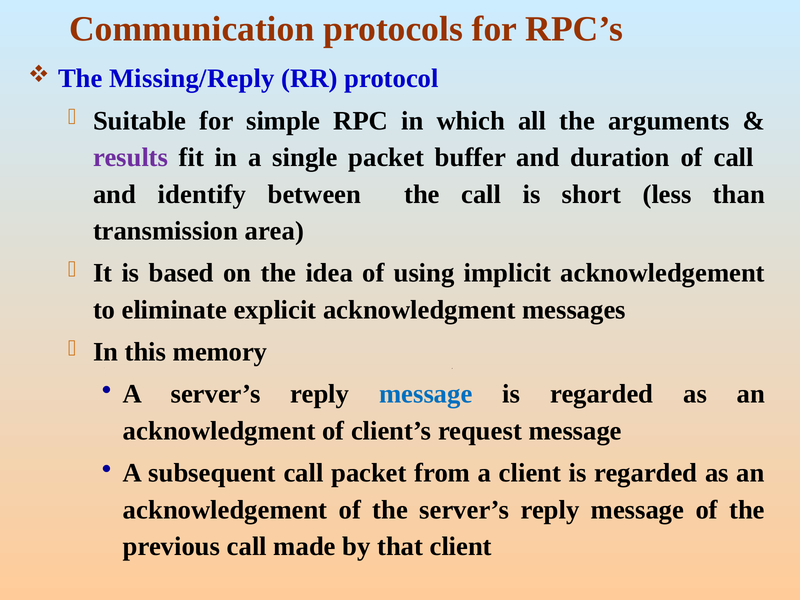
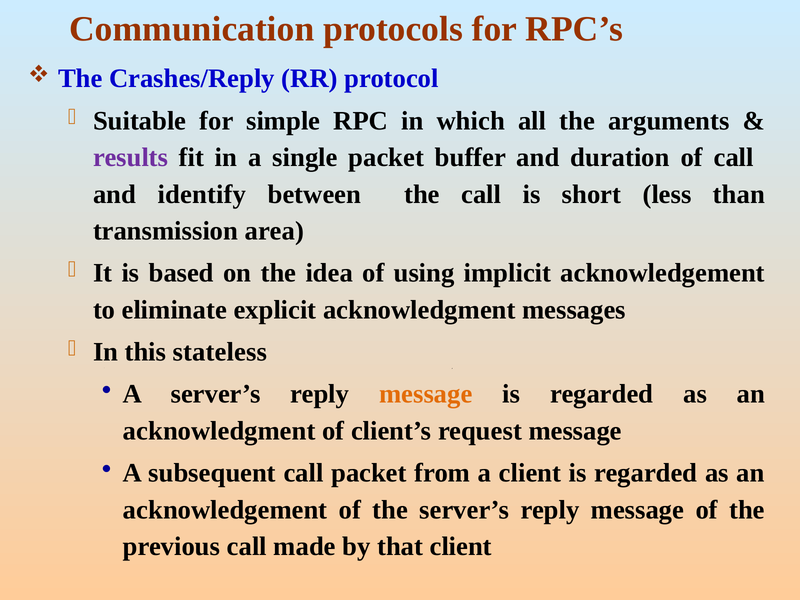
Missing/Reply: Missing/Reply -> Crashes/Reply (192, 79)
memory: memory -> stateless (220, 352)
message colour: blue -> orange (426, 394)
